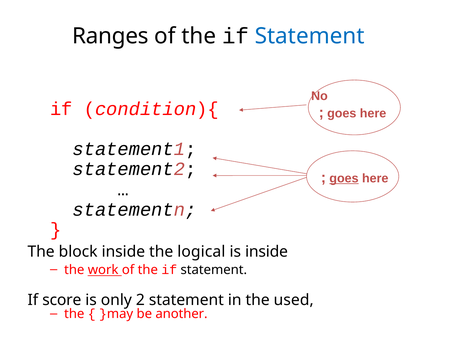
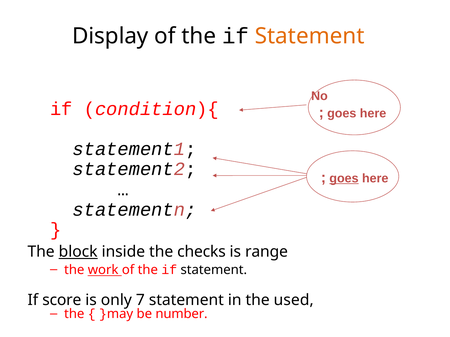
Ranges: Ranges -> Display (110, 36)
Statement colour: blue -> orange (310, 36)
block underline: none -> present (78, 252)
logical: logical -> checks (201, 252)
is inside: inside -> range (266, 252)
2: 2 -> 7 (140, 301)
another: another -> number (182, 314)
